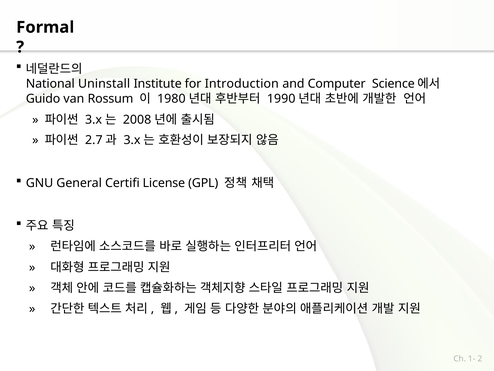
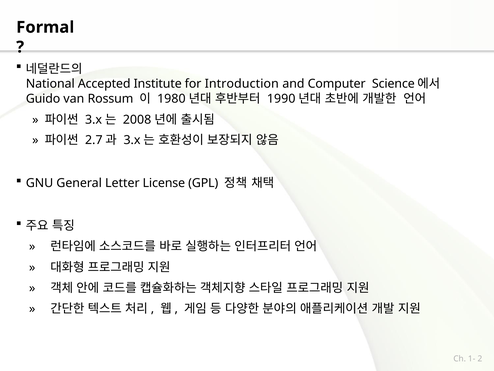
Uninstall: Uninstall -> Accepted (104, 84)
Certifi: Certifi -> Letter (122, 183)
